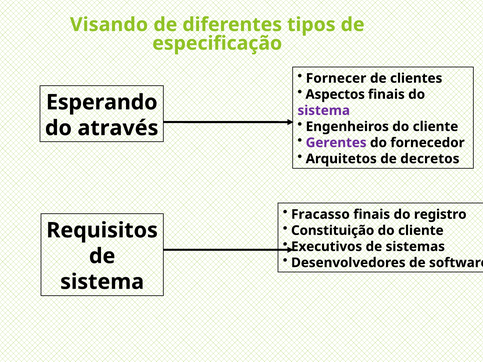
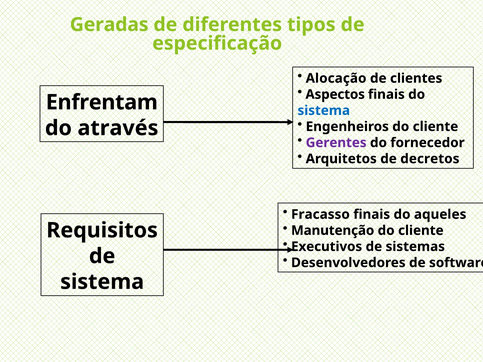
Visando: Visando -> Geradas (109, 25)
Fornecer: Fornecer -> Alocação (336, 78)
Esperando: Esperando -> Enfrentam (102, 102)
sistema colour: purple -> blue (324, 111)
registro: registro -> aqueles (440, 215)
Constituição: Constituição -> Manutenção (333, 231)
